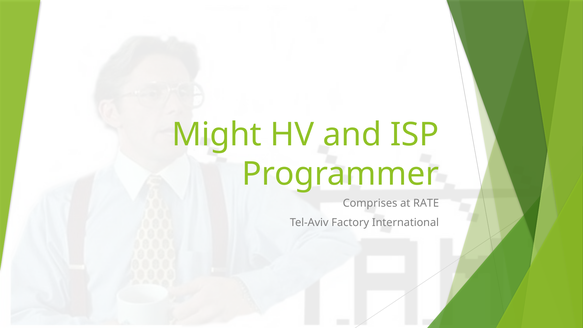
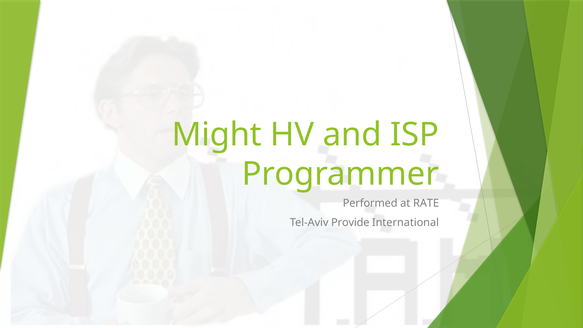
Comprises: Comprises -> Performed (370, 203)
Factory: Factory -> Provide (350, 222)
